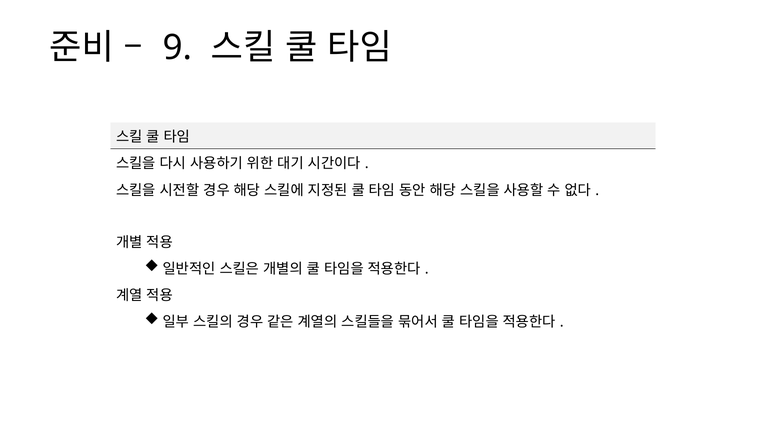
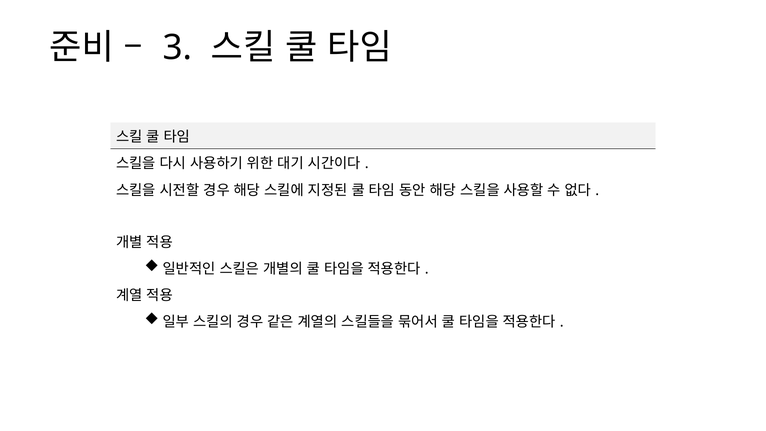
9: 9 -> 3 (178, 48)
